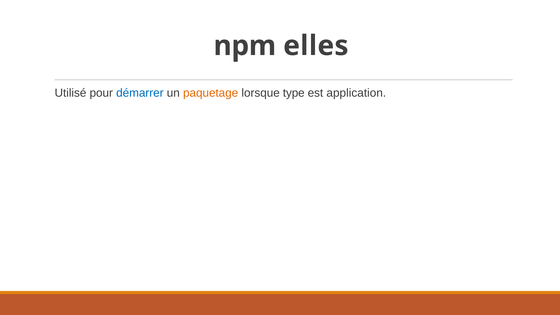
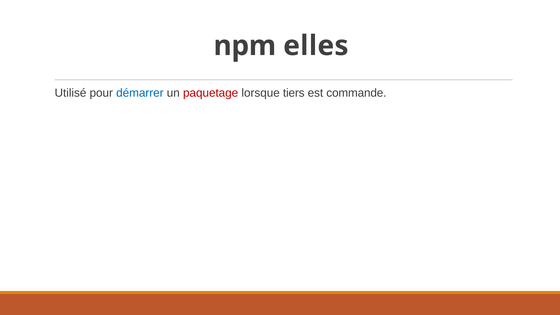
paquetage colour: orange -> red (211, 93)
type: type -> tiers (294, 93)
application: application -> commande (356, 93)
